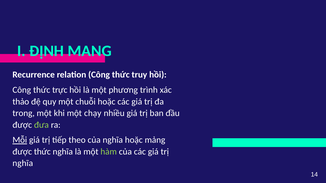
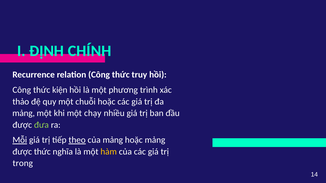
MANG: MANG -> CHÍNH (90, 51)
trực: trực -> kiện (60, 90)
trong: trong -> mảng (24, 113)
theo underline: none -> present (77, 140)
của nghĩa: nghĩa -> mảng (113, 140)
hàm colour: light green -> yellow (109, 152)
nghĩa: nghĩa -> trong (23, 164)
